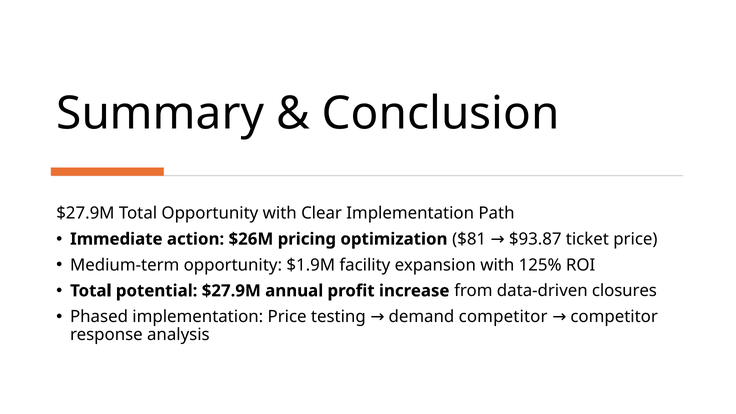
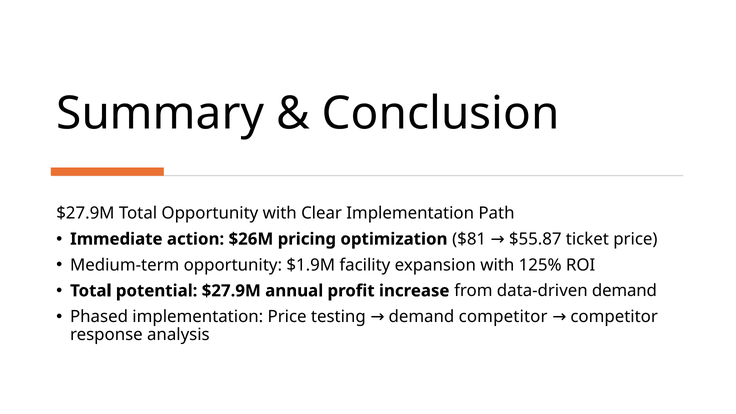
$93.87: $93.87 -> $55.87 (535, 239)
data-driven closures: closures -> demand (624, 291)
